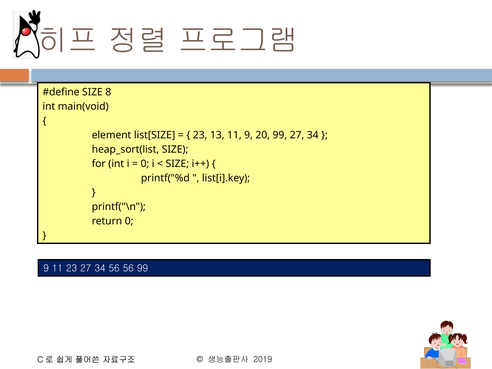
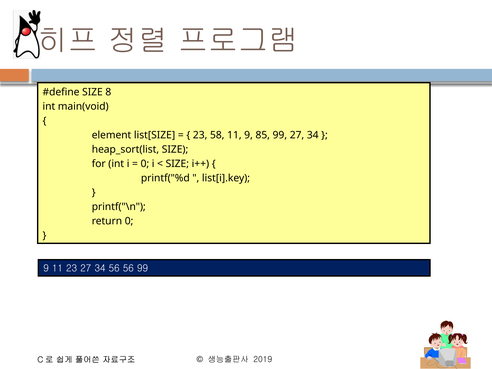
13: 13 -> 58 (217, 135)
20: 20 -> 85 (263, 135)
